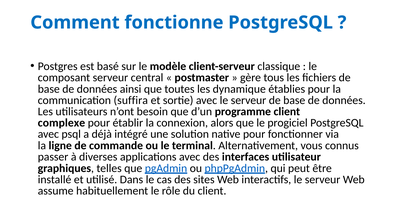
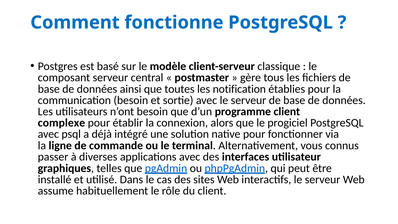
dynamique: dynamique -> notification (239, 89)
communication suffira: suffira -> besoin (131, 100)
